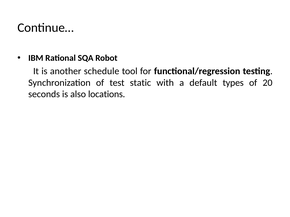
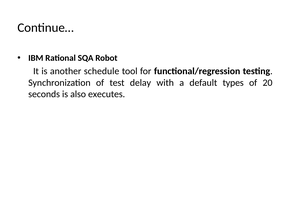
static: static -> delay (140, 83)
locations: locations -> executes (107, 94)
